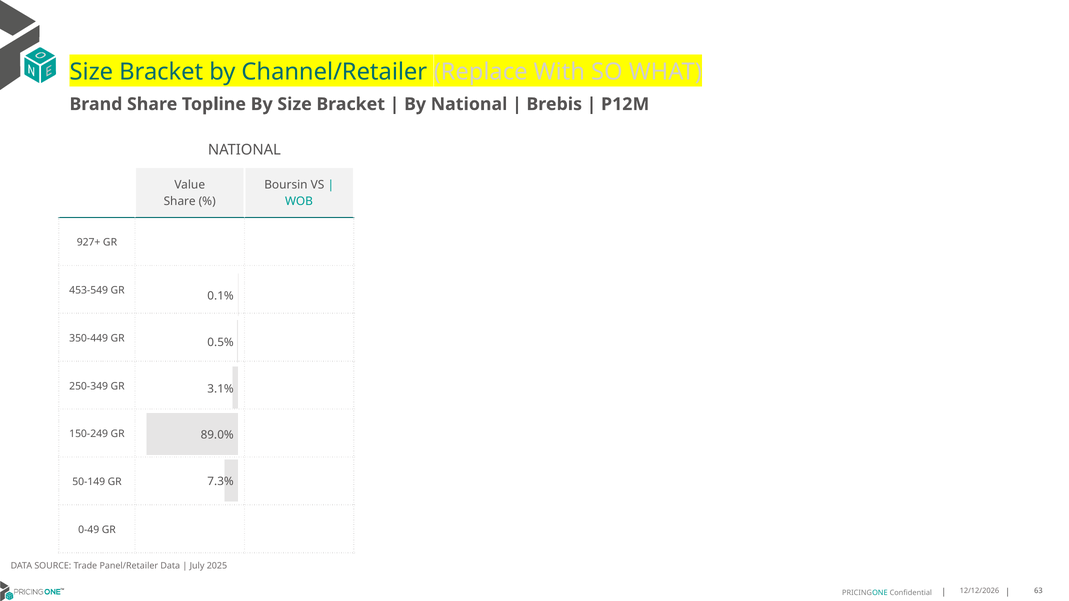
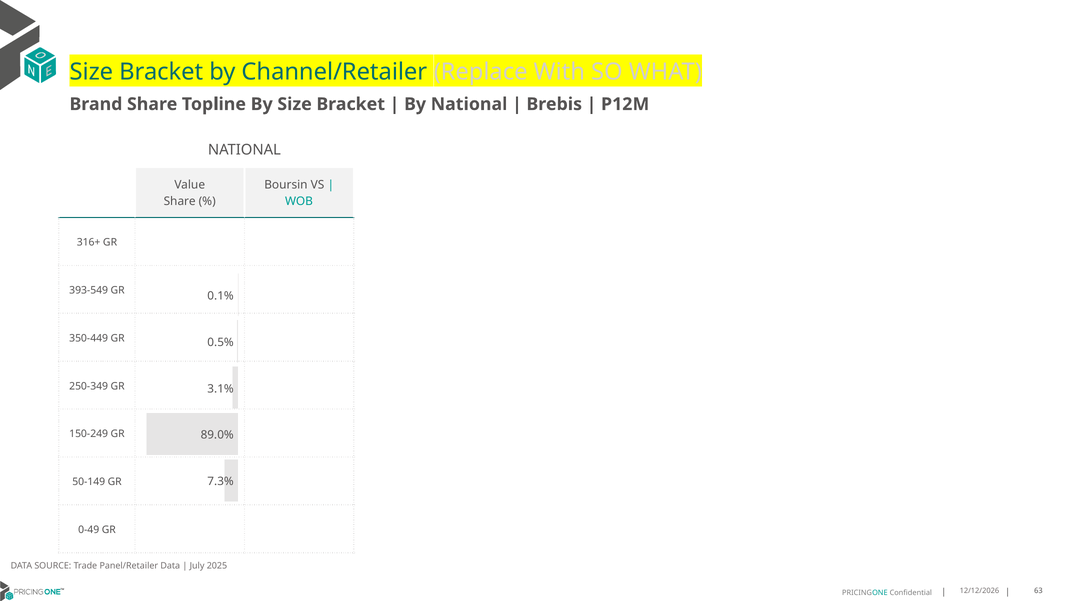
927+: 927+ -> 316+ (89, 243)
453-549: 453-549 -> 393-549 (89, 291)
